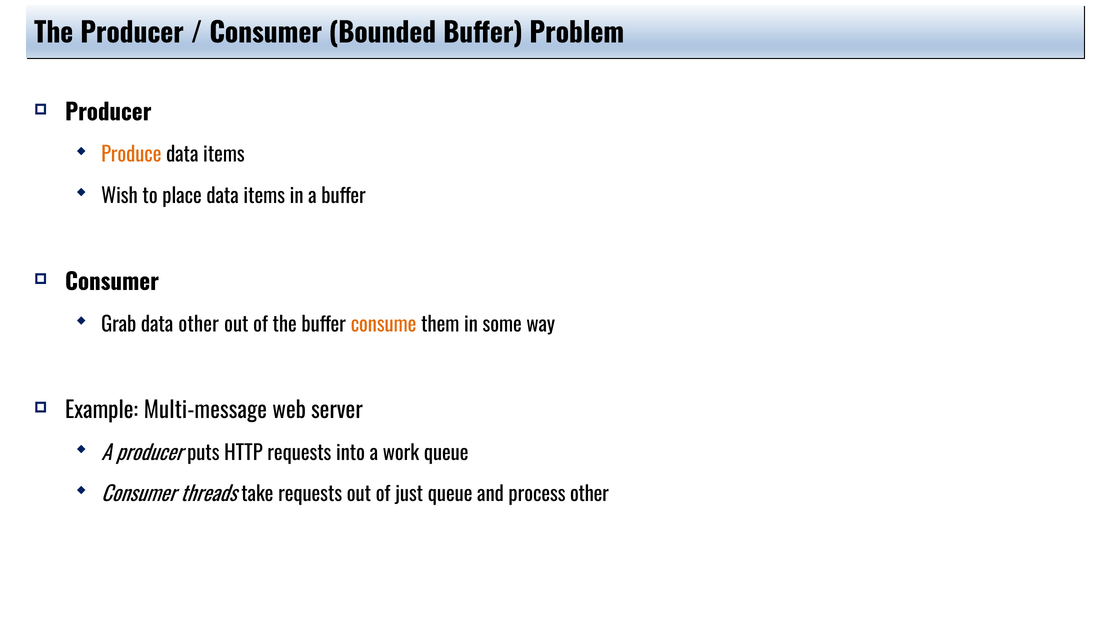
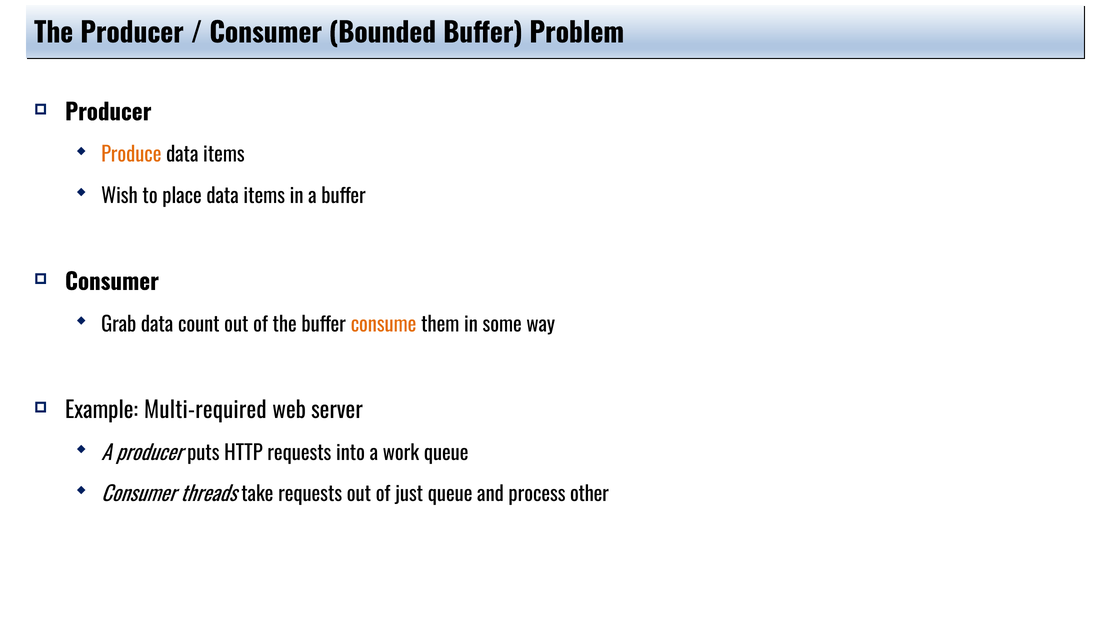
data other: other -> count (199, 325)
Multi-message: Multi-message -> Multi-required (205, 411)
